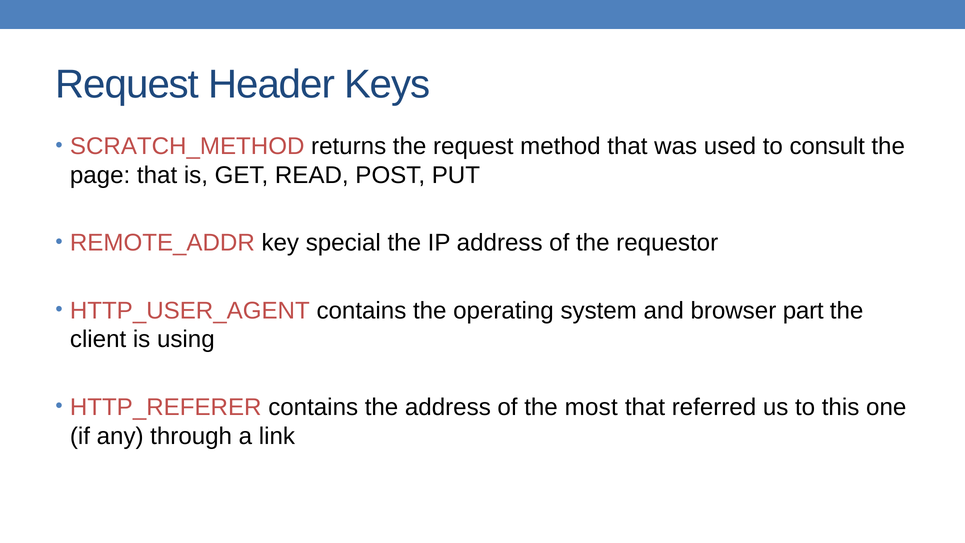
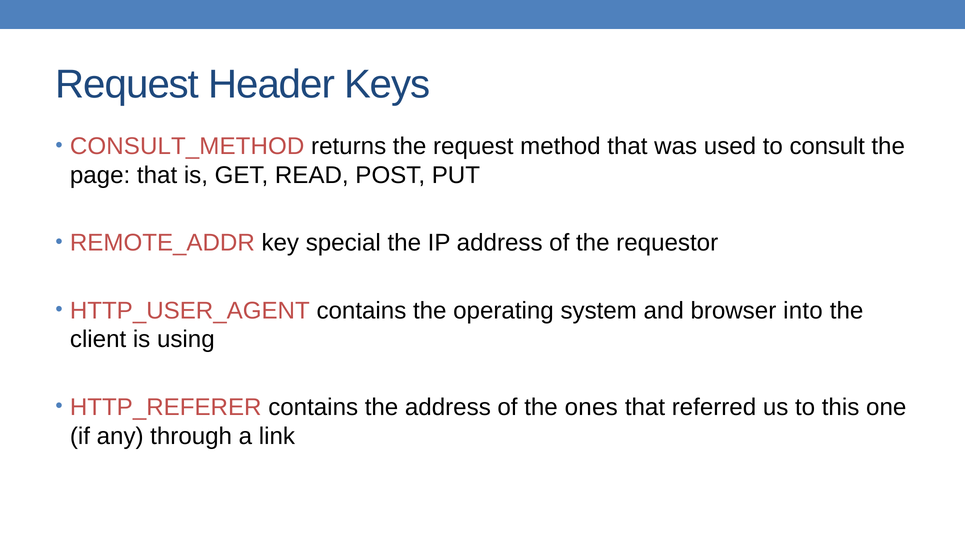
SCRATCH_METHOD: SCRATCH_METHOD -> CONSULT_METHOD (187, 146)
part: part -> into (803, 310)
most: most -> ones (591, 407)
